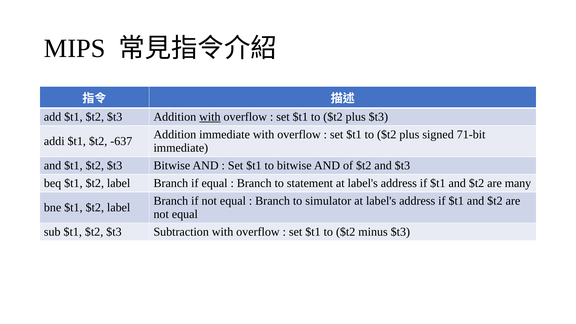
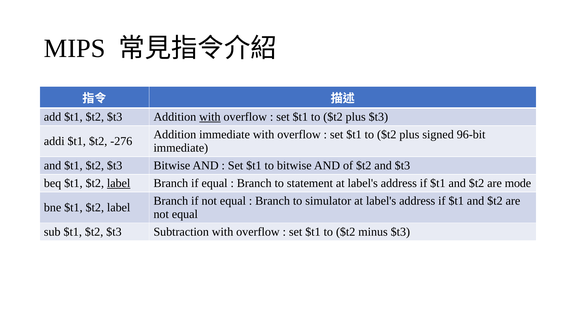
71-bit: 71-bit -> 96-bit (471, 135)
-637: -637 -> -276 (121, 141)
label underline: none -> present (119, 183)
many: many -> mode (518, 183)
